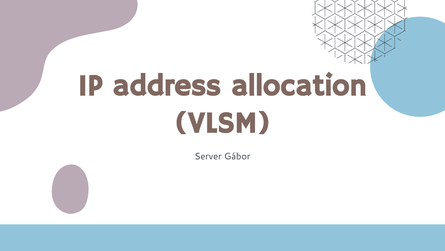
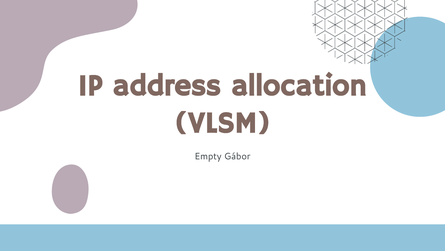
Server: Server -> Empty (208, 156)
